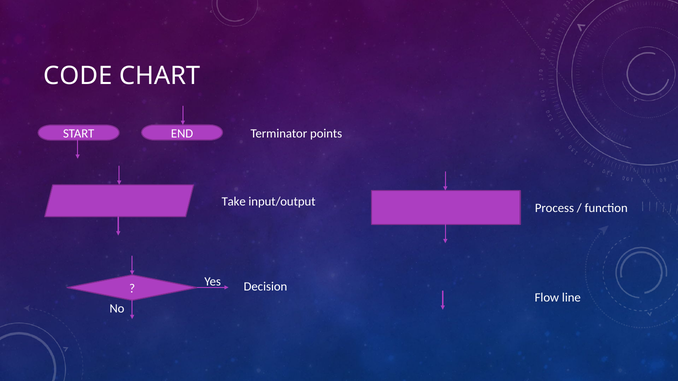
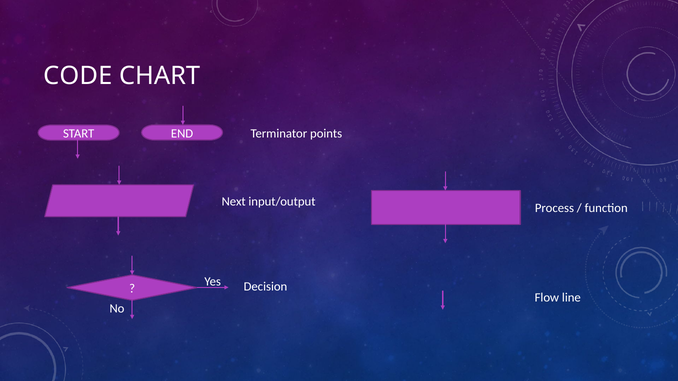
Take: Take -> Next (234, 202)
